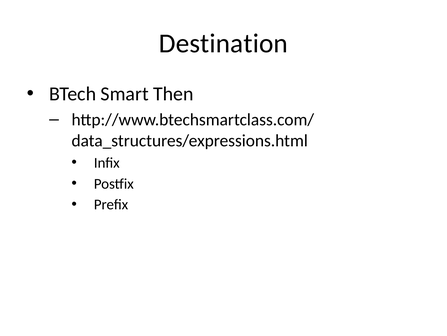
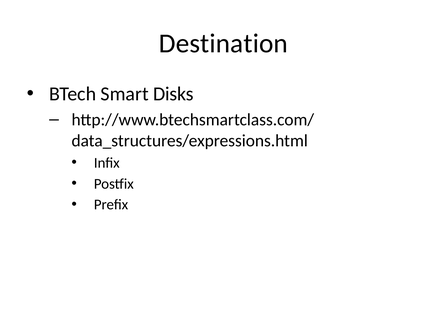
Then: Then -> Disks (173, 94)
